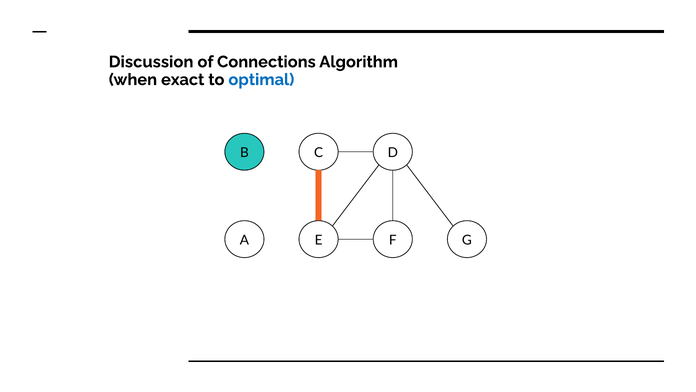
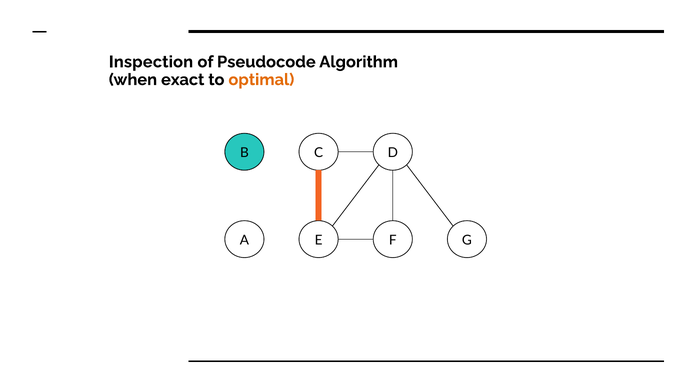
Discussion: Discussion -> Inspection (151, 62)
Connections: Connections -> Pseudocode (266, 62)
optimal colour: blue -> orange (261, 80)
